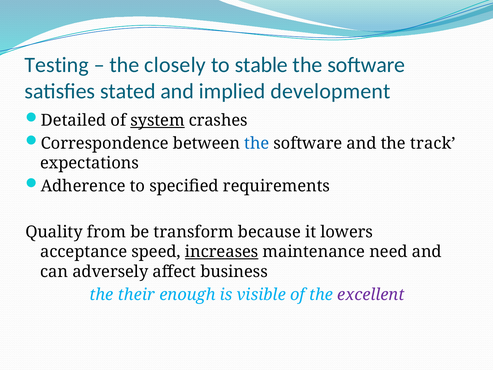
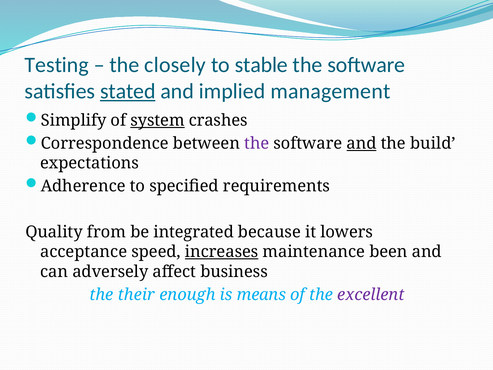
stated underline: none -> present (128, 91)
development: development -> management (330, 91)
Detailed: Detailed -> Simplify (74, 120)
the colour: blue -> purple (257, 143)
and underline: none -> present (361, 143)
track: track -> build (433, 143)
transform: transform -> integrated (194, 232)
need: need -> been (388, 252)
visible: visible -> means (261, 294)
